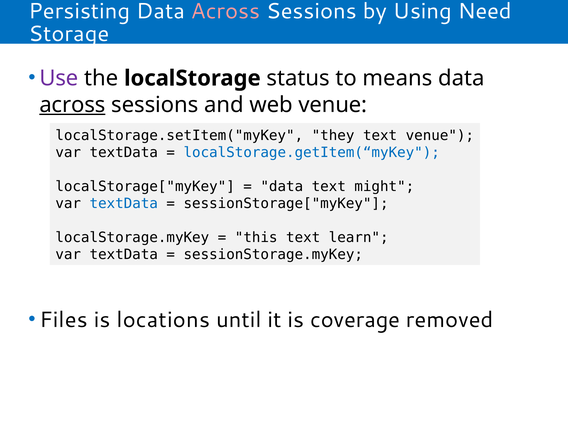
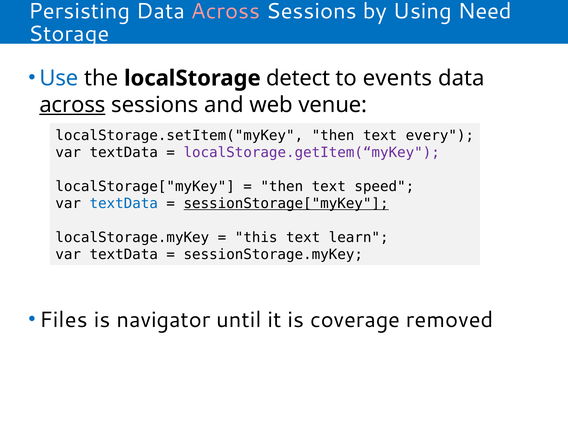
Use colour: purple -> blue (59, 78)
status: status -> detect (298, 78)
means: means -> events (397, 78)
localStorage.setItem("myKey they: they -> then (333, 135)
text venue: venue -> every (440, 135)
localStorage.getItem(“myKey colour: blue -> purple (312, 152)
data: data -> then (282, 186)
might: might -> speed (384, 186)
sessionStorage["myKey underline: none -> present (286, 204)
locations: locations -> navigator (163, 320)
